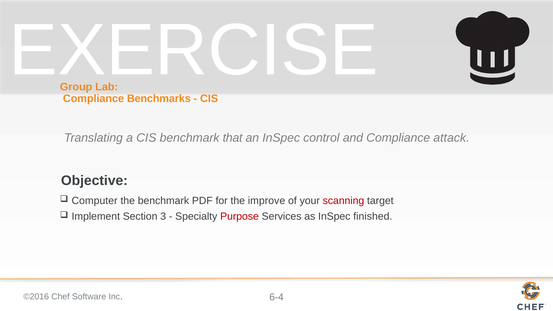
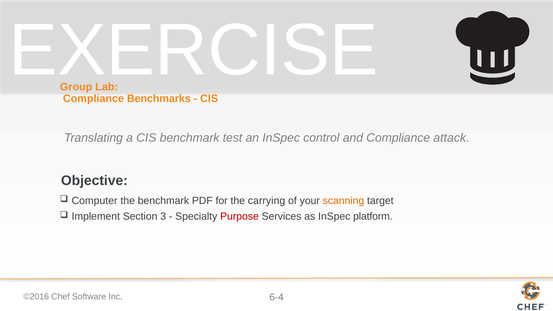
that: that -> test (233, 138)
improve: improve -> carrying (267, 201)
scanning colour: red -> orange (343, 201)
finished: finished -> platform (373, 217)
